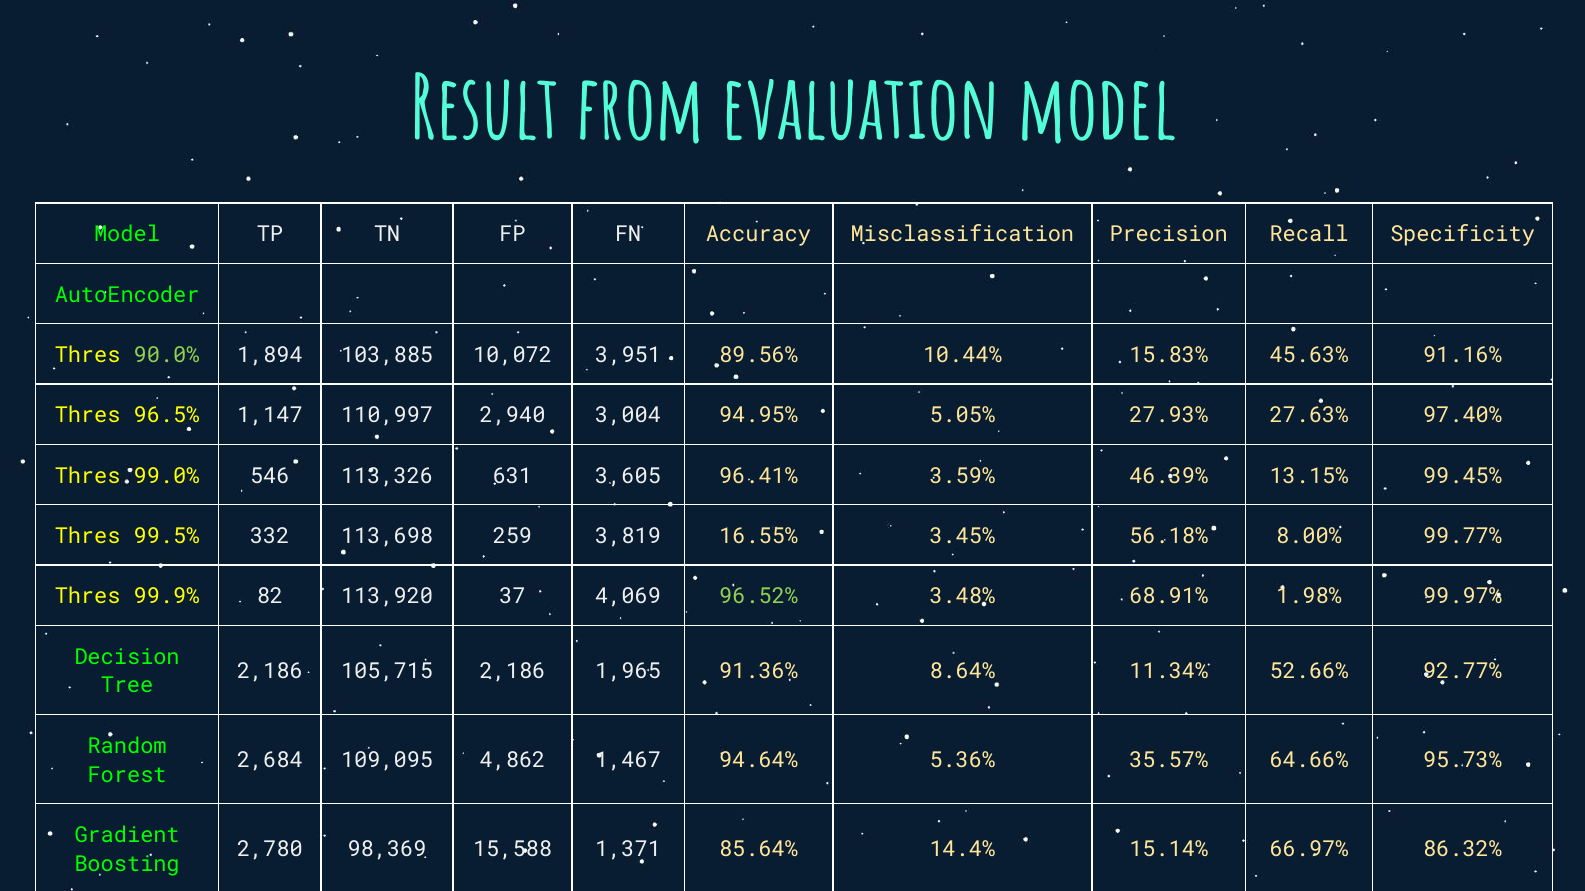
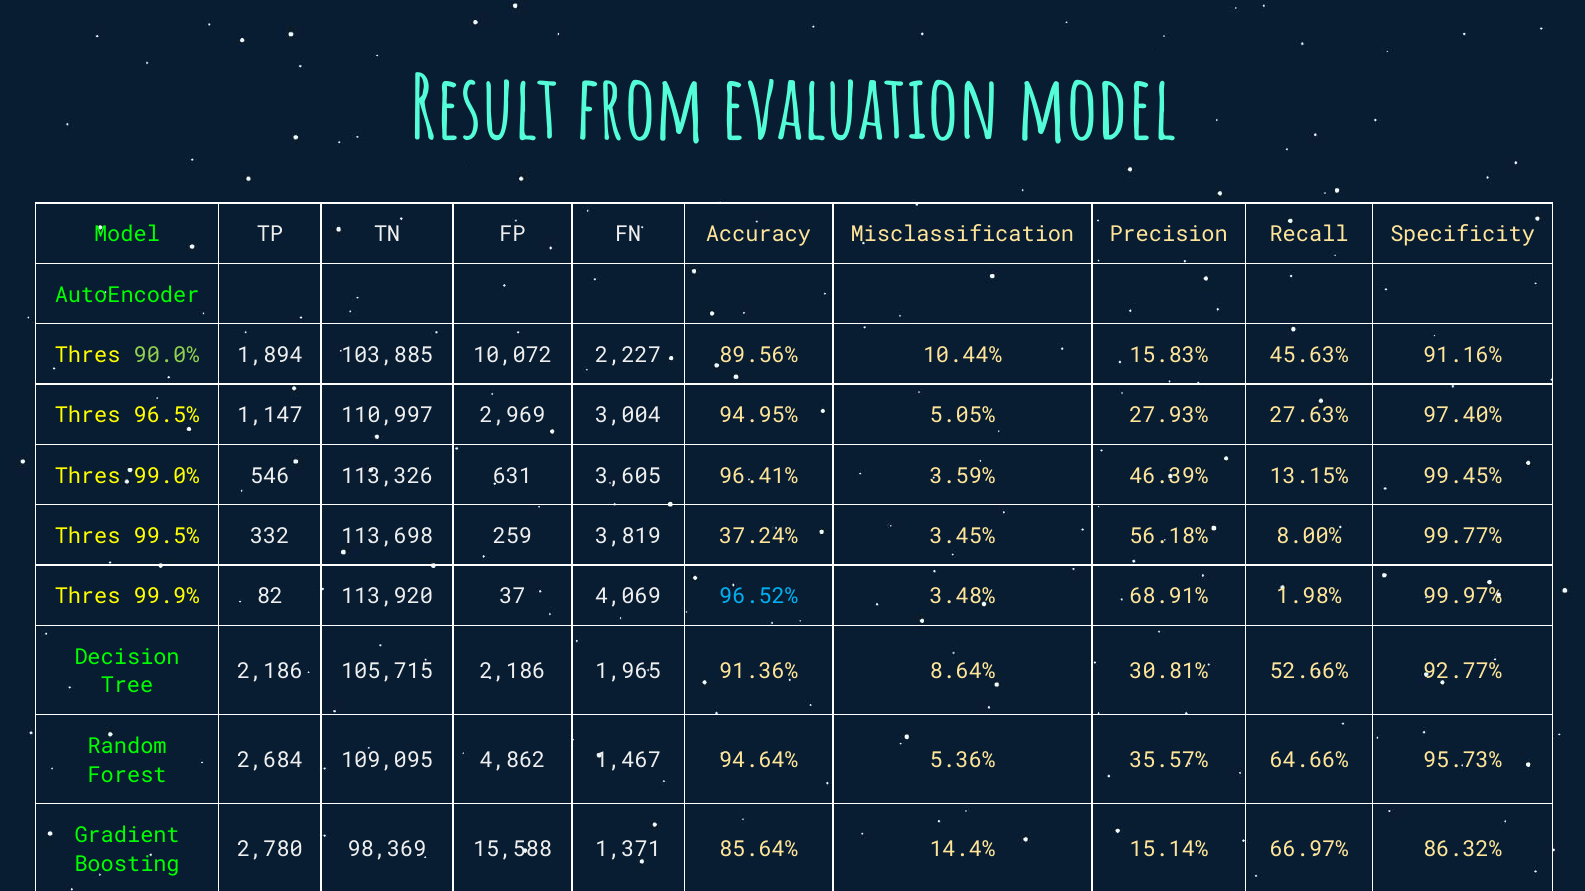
3,951: 3,951 -> 2,227 (628, 355)
2,940: 2,940 -> 2,969 (513, 416)
16.55%: 16.55% -> 37.24% (759, 537)
96.52% colour: light green -> light blue (759, 597)
11.34%: 11.34% -> 30.81% (1169, 672)
